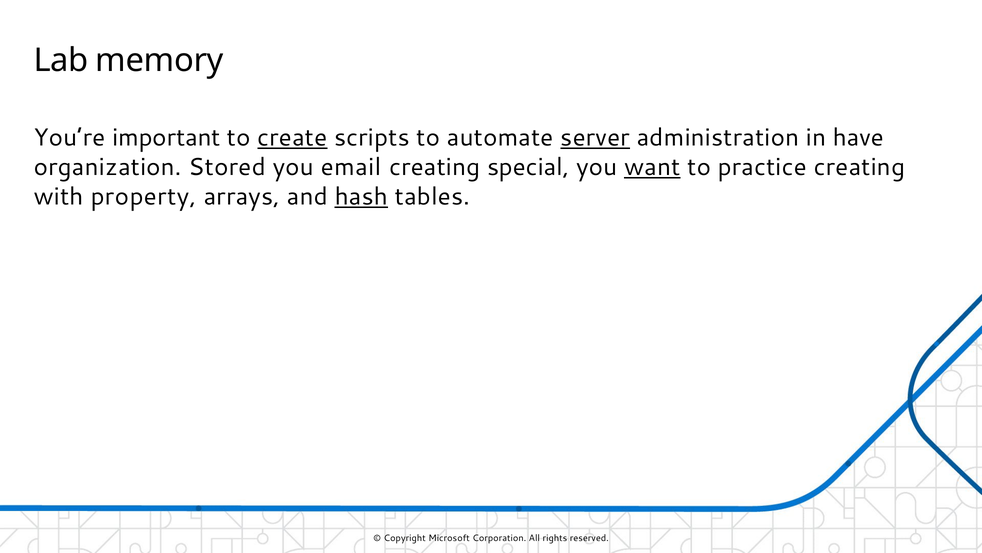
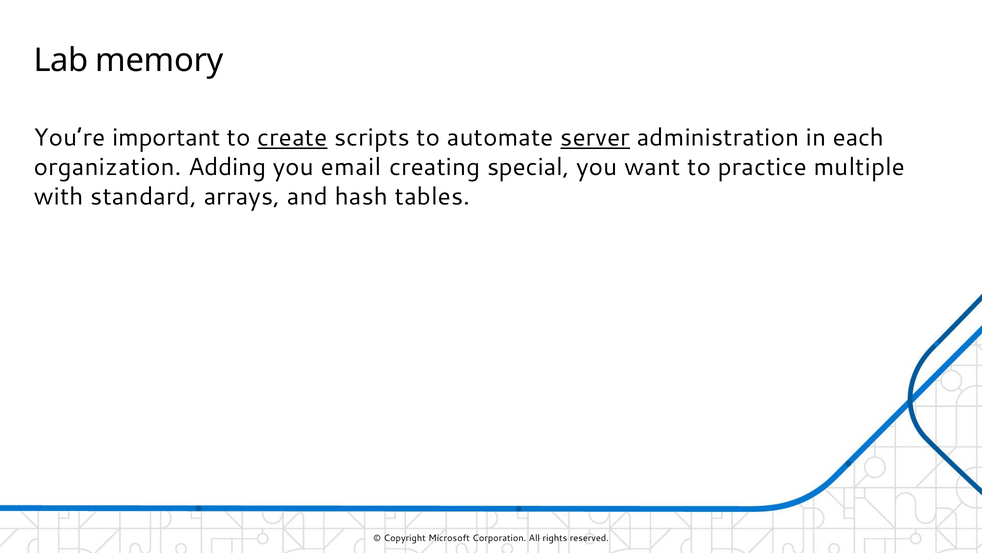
have: have -> each (858, 138)
Stored: Stored -> Adding (227, 167)
want underline: present -> none (652, 167)
practice creating: creating -> multiple (859, 167)
property: property -> standard (144, 196)
hash underline: present -> none (361, 196)
